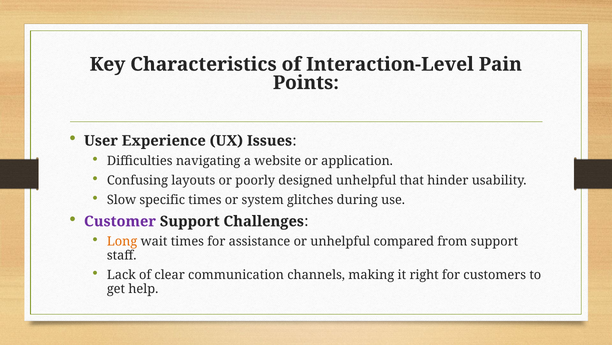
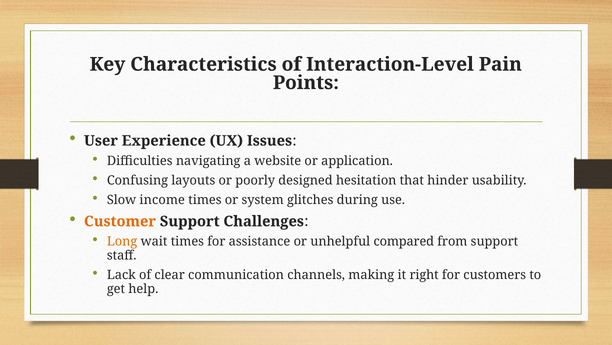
designed unhelpful: unhelpful -> hesitation (366, 180)
specific: specific -> income (162, 200)
Customer colour: purple -> orange (120, 221)
